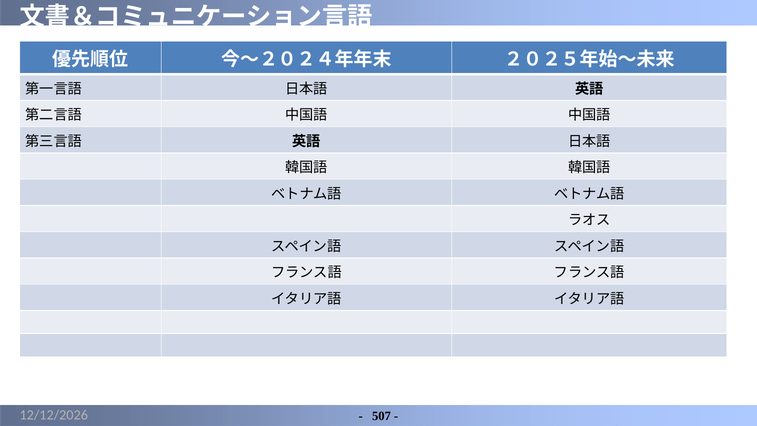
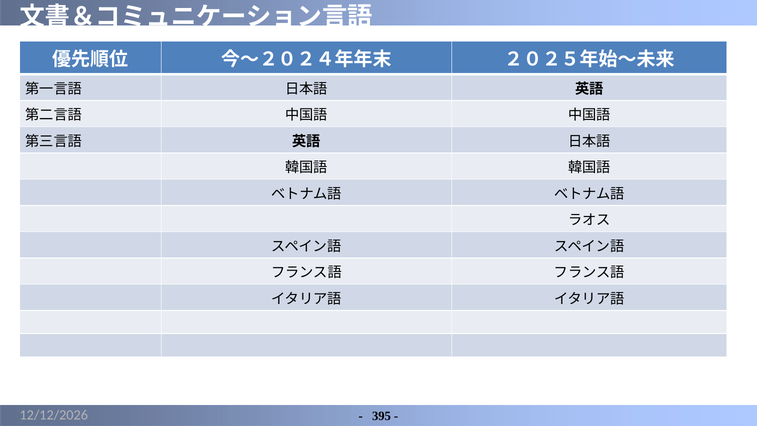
507: 507 -> 395 (381, 416)
